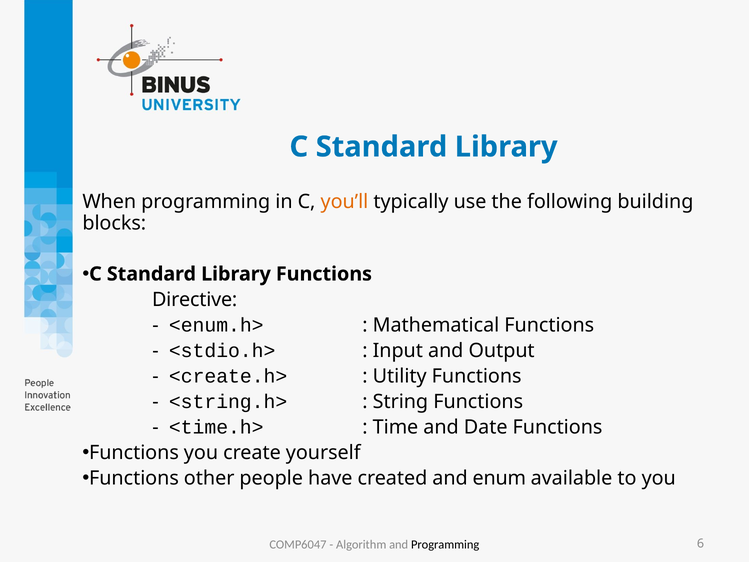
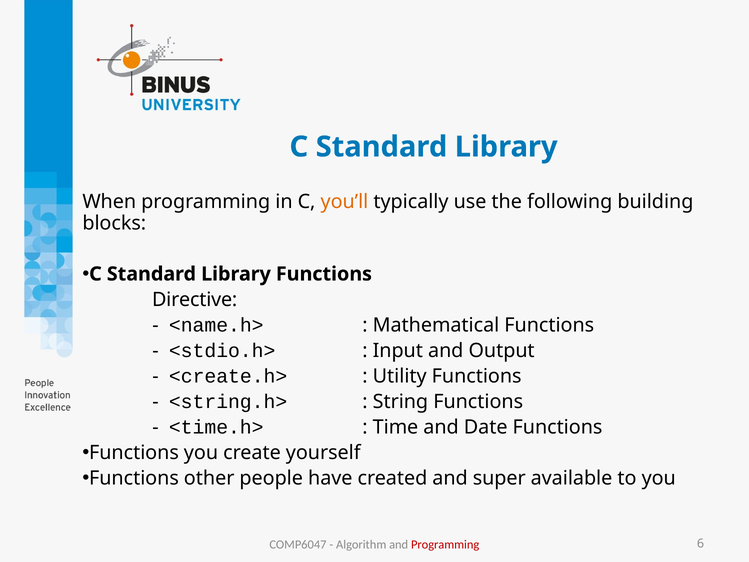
<enum.h>: <enum.h> -> <name.h> (216, 325)
enum: enum -> super (499, 478)
Programming colour: black -> red (445, 544)
